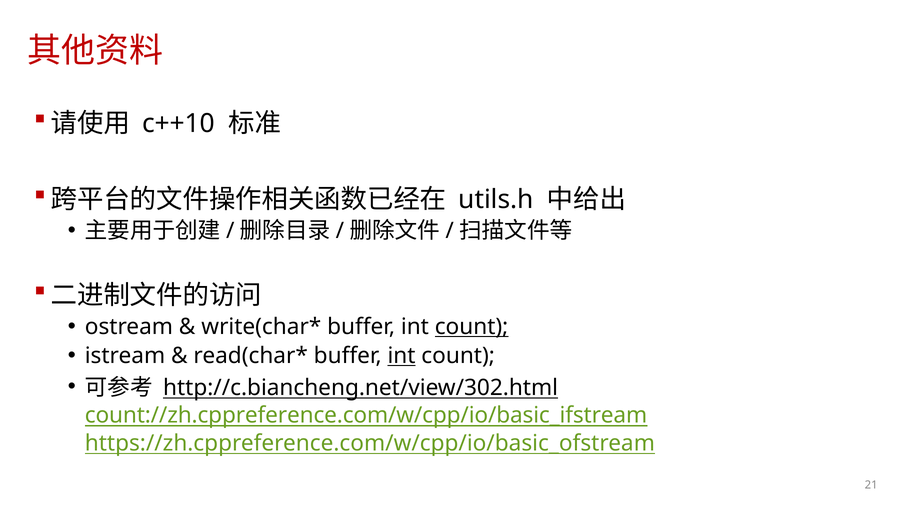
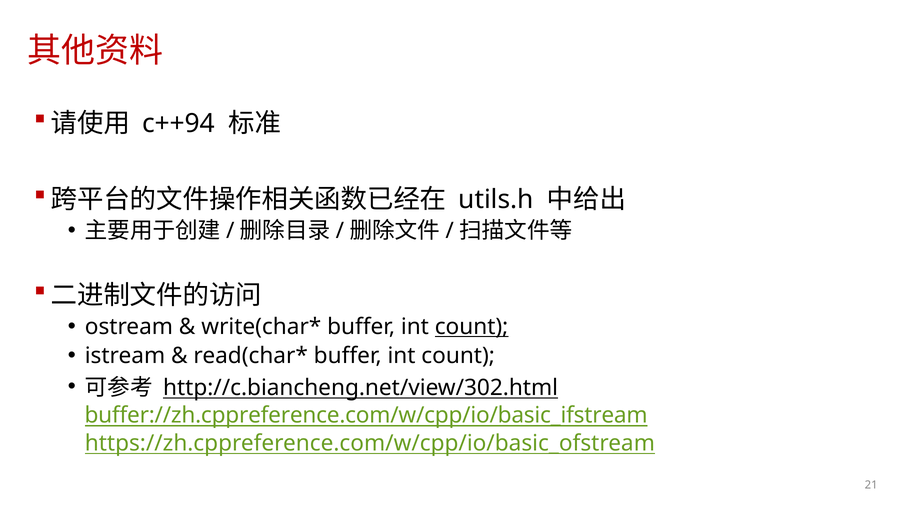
c++10: c++10 -> c++94 (179, 124)
int underline: present -> none (402, 356)
count://zh.cppreference.com/w/cpp/io/basic_ifstream: count://zh.cppreference.com/w/cpp/io/basic_ifstream -> buffer://zh.cppreference.com/w/cpp/io/basic_ifstream (366, 415)
